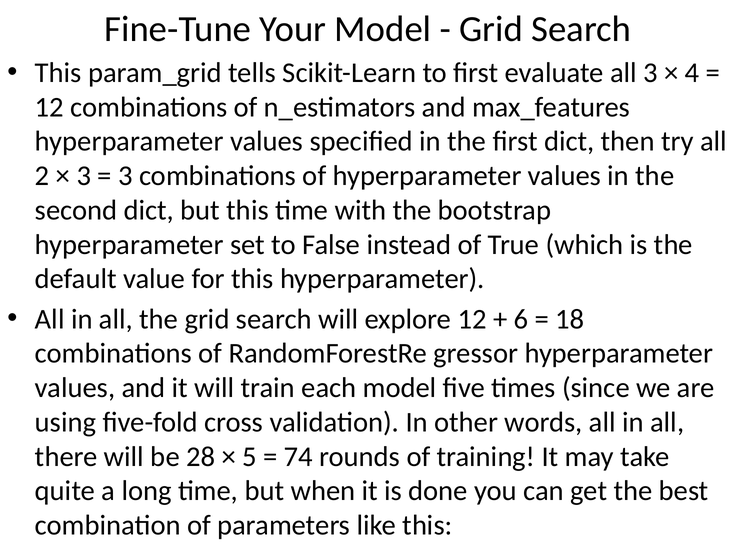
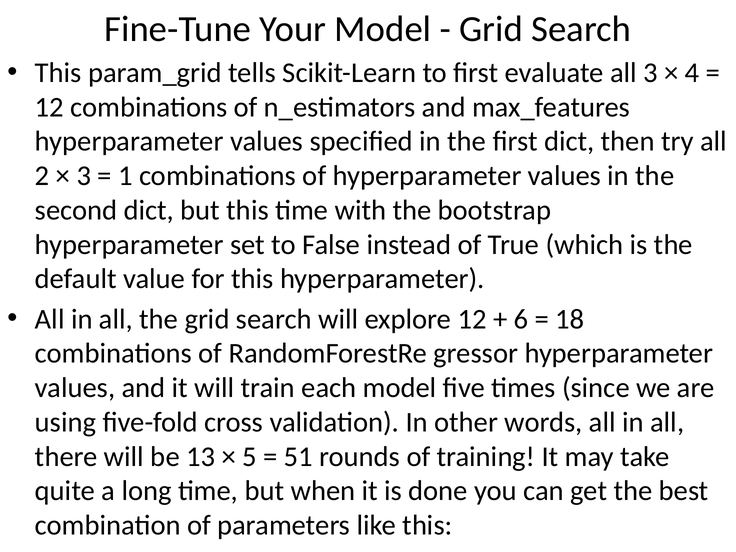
3: 3 -> 1 (125, 176)
28: 28 -> 13 (201, 457)
74: 74 -> 51 (298, 457)
